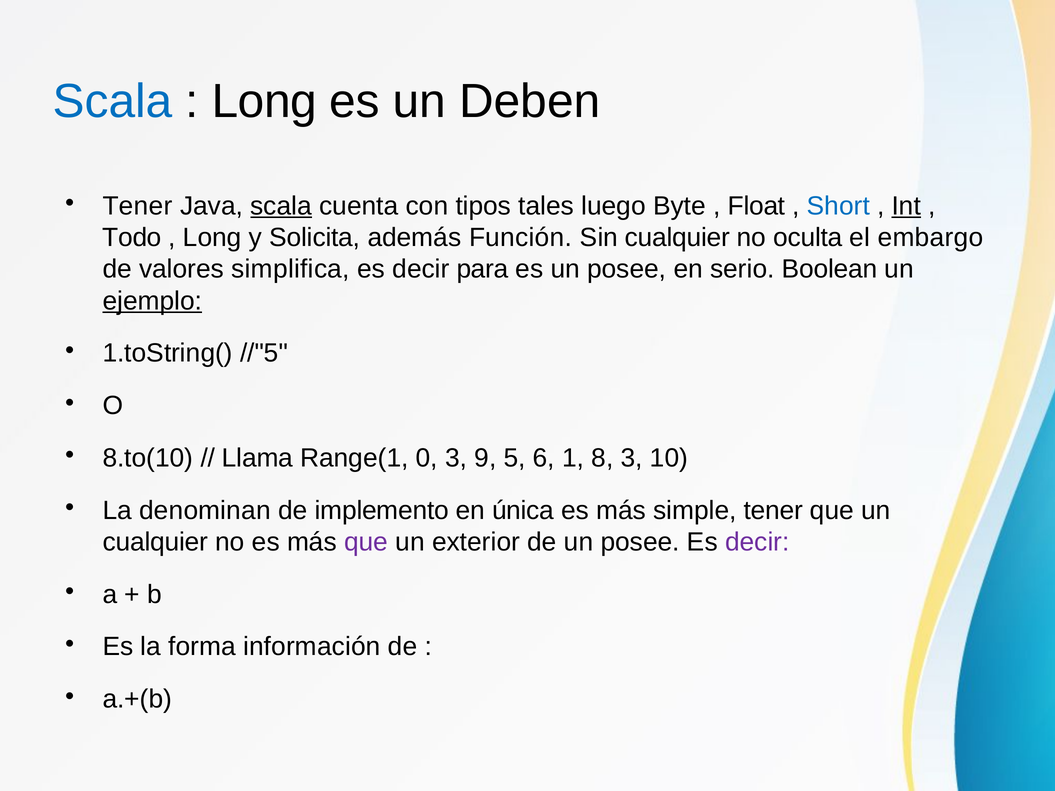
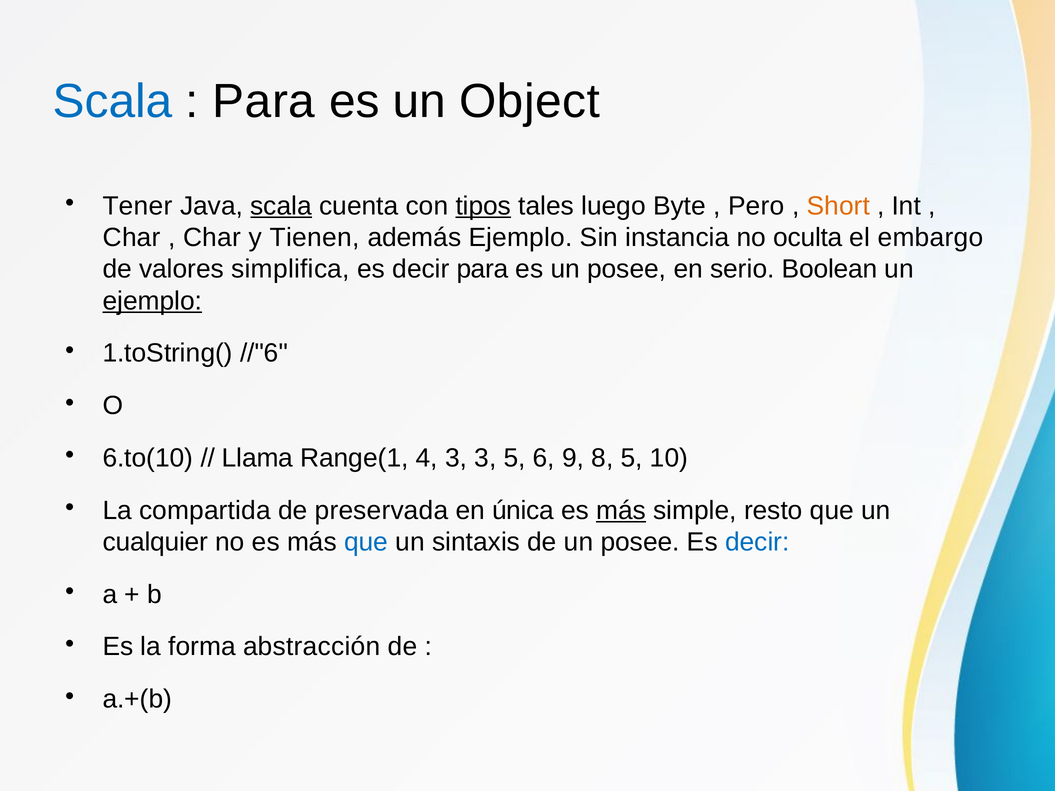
Long: Long -> Para (264, 101)
Deben: Deben -> Object (530, 101)
tipos underline: none -> present (483, 206)
Float: Float -> Pero (756, 206)
Short colour: blue -> orange (838, 206)
Int underline: present -> none (906, 206)
Todo: Todo -> Char (132, 238)
Long: Long -> Char (212, 238)
Solicita: Solicita -> Tienen (315, 238)
además Función: Función -> Ejemplo (521, 238)
Sin cualquier: cualquier -> instancia (677, 238)
//"5: //"5 -> //"6 (264, 353)
8.to(10: 8.to(10 -> 6.to(10 (148, 458)
0: 0 -> 4 (427, 458)
3 9: 9 -> 3 (485, 458)
1: 1 -> 9 (573, 458)
8 3: 3 -> 5 (632, 458)
denominan: denominan -> compartida (205, 511)
implemento: implemento -> preservada (382, 511)
más underline: none -> present (621, 511)
simple tener: tener -> resto (773, 511)
que colour: purple -> blue (366, 542)
exterior: exterior -> sintaxis (476, 542)
decir colour: purple -> blue (757, 542)
información: información -> abstracción (312, 647)
